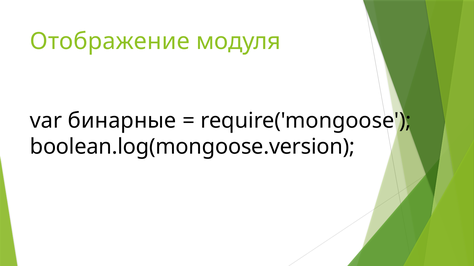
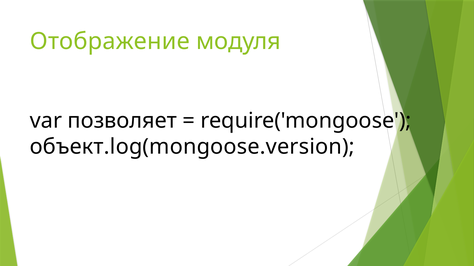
бинарные: бинарные -> позволяет (122, 121)
boolean.log(mongoose.version: boolean.log(mongoose.version -> объект.log(mongoose.version (192, 147)
